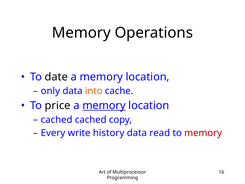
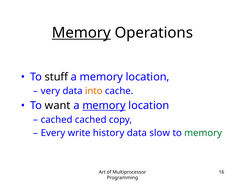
Memory underline: none -> present (81, 33)
date: date -> stuff (56, 77)
only: only -> very (50, 91)
price: price -> want (58, 105)
read: read -> slow (160, 133)
memory colour: red -> green (203, 133)
